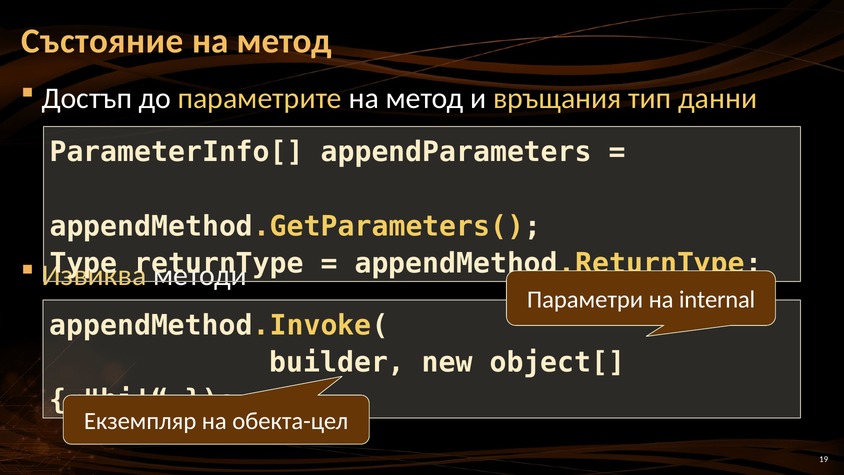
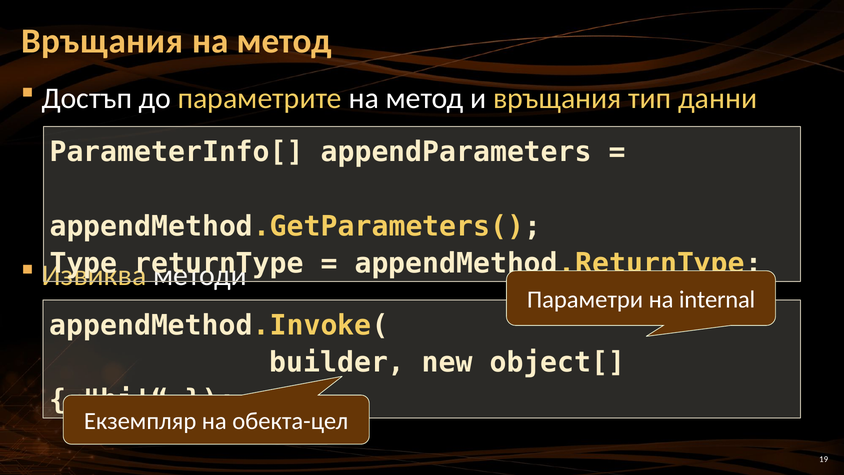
Състояние: Състояние -> Връщания (102, 41)
